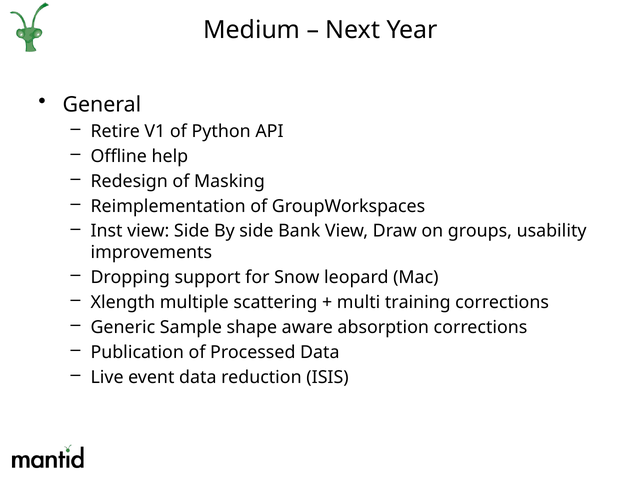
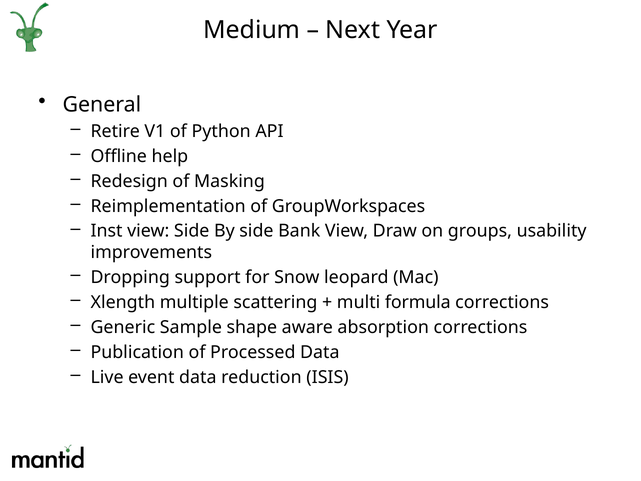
training: training -> formula (418, 302)
